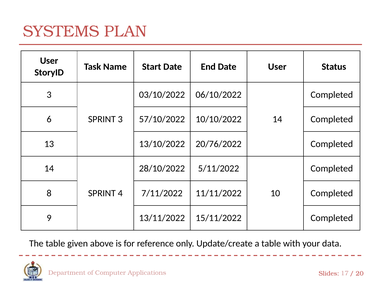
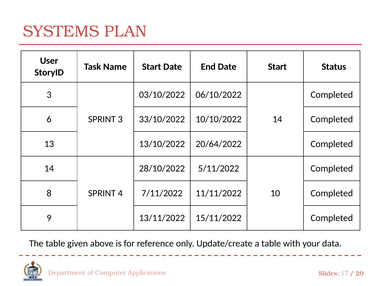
Date User: User -> Start (277, 67)
57/10/2022: 57/10/2022 -> 33/10/2022 (162, 119)
20/76/2022: 20/76/2022 -> 20/64/2022 (219, 144)
